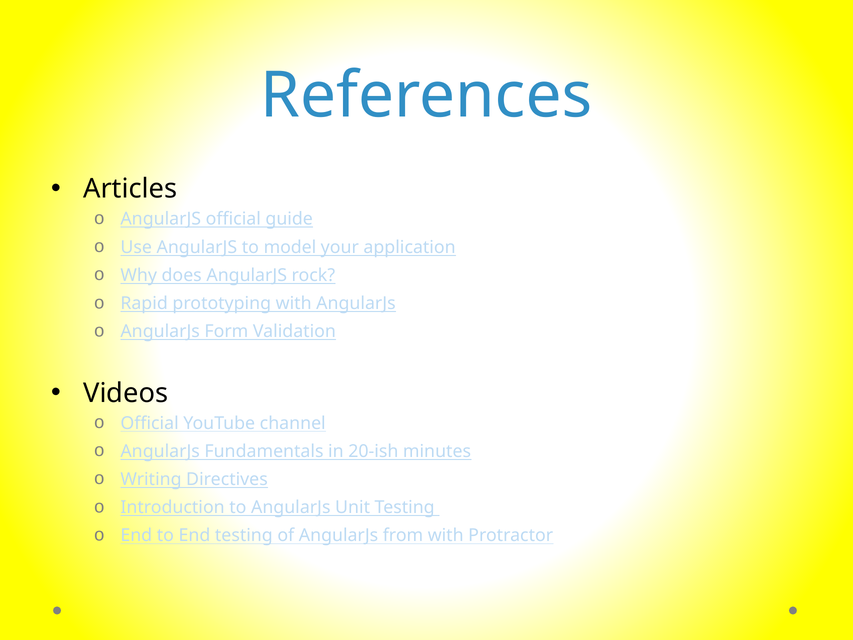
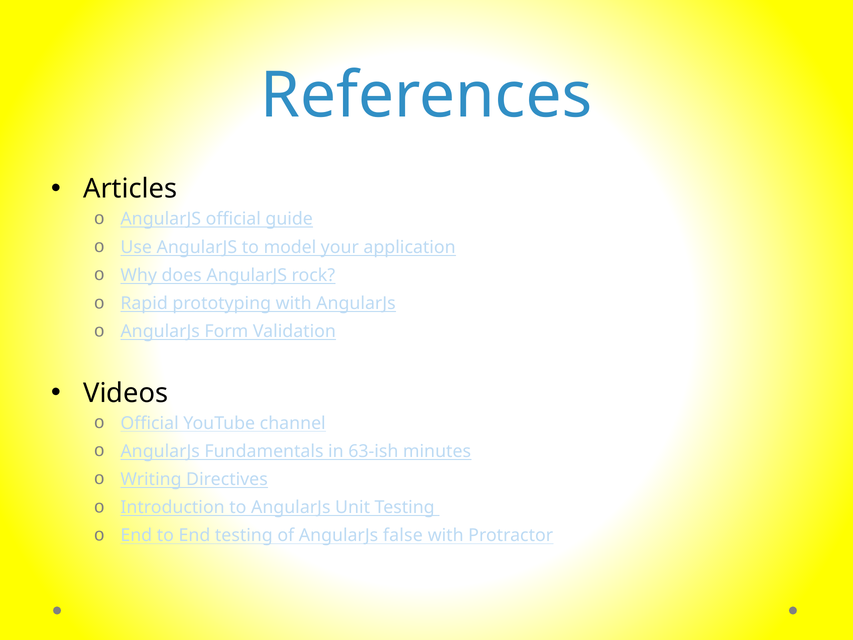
20-ish: 20-ish -> 63-ish (373, 451)
from: from -> false (403, 535)
